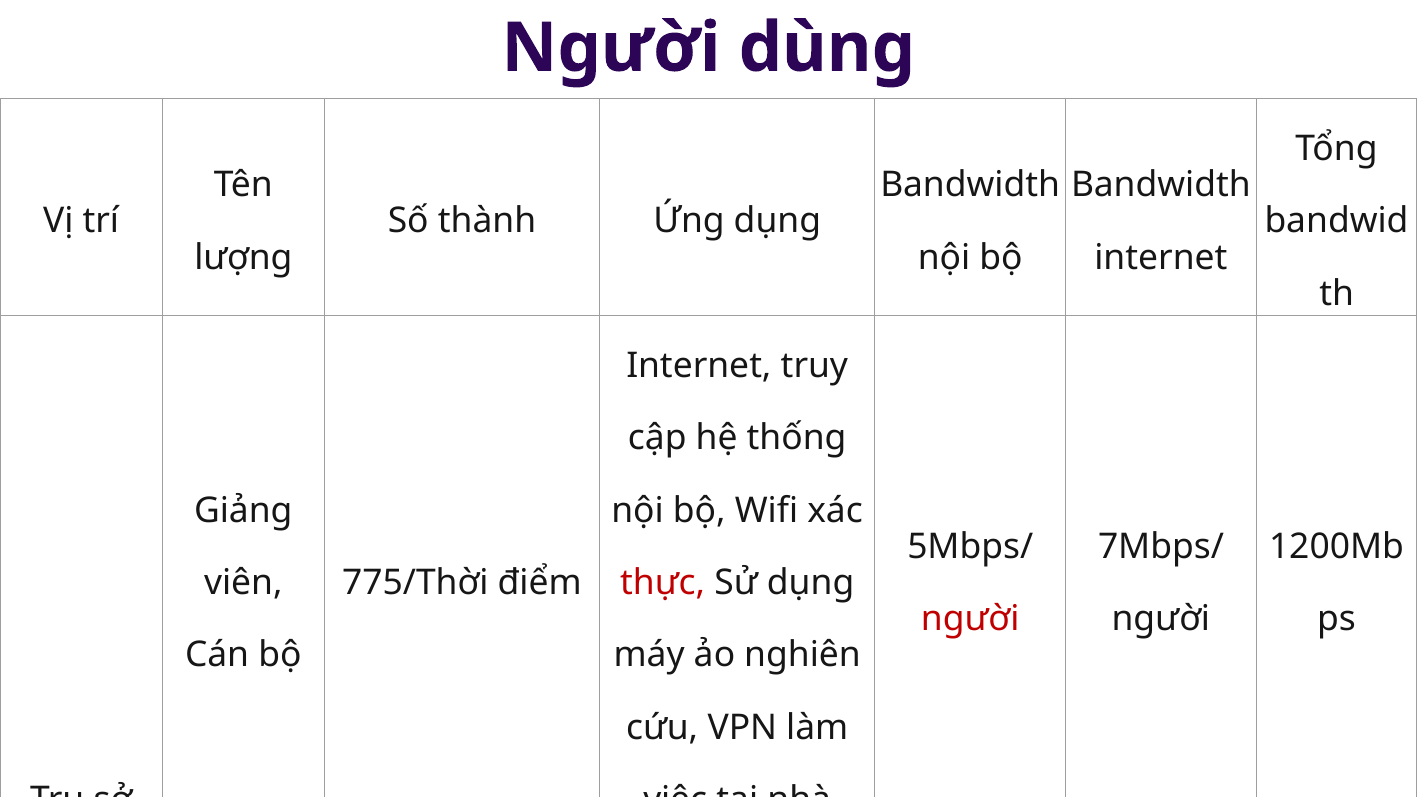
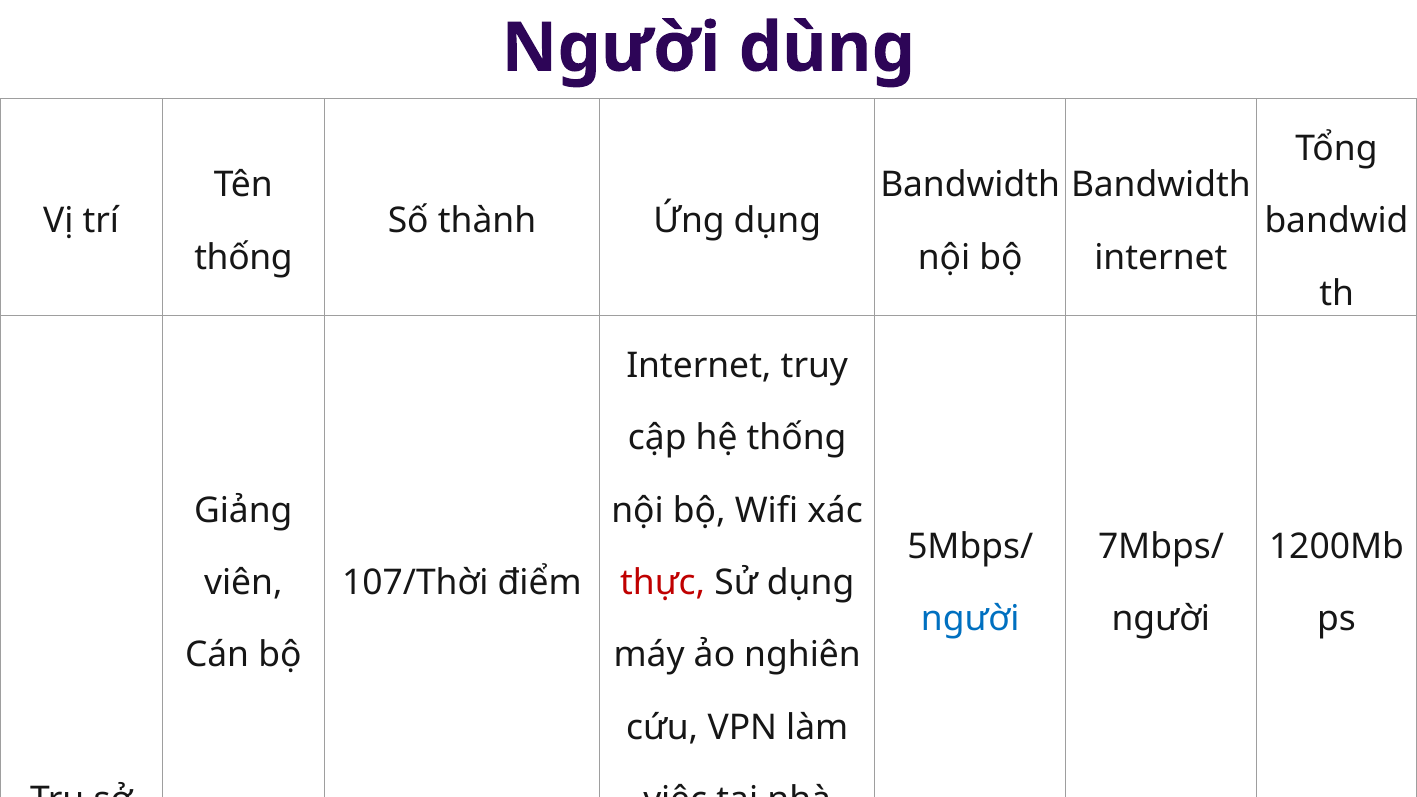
lượng: lượng -> thống (244, 257)
775/Thời: 775/Thời -> 107/Thời (415, 583)
người colour: red -> blue (970, 619)
